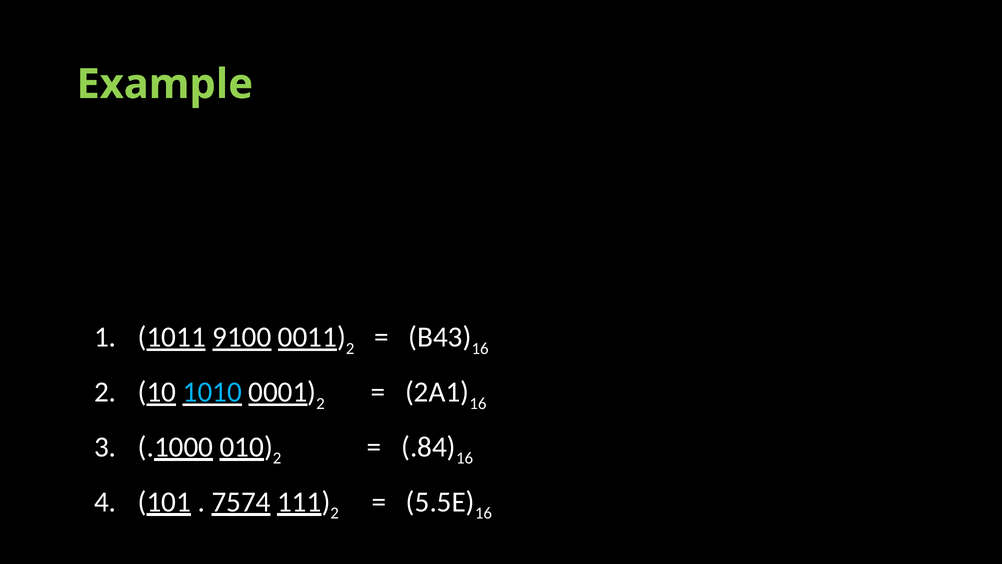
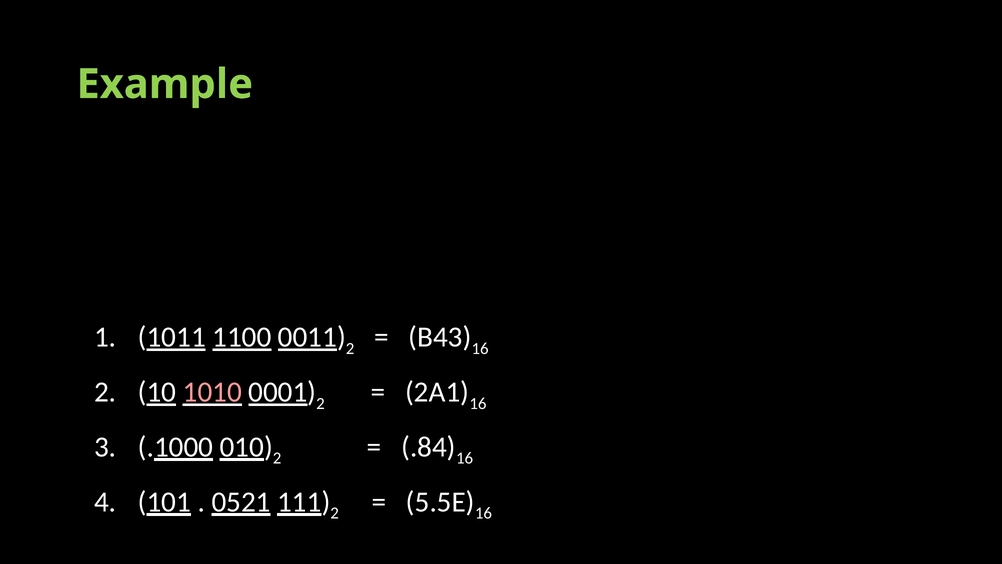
9100: 9100 -> 1100 (242, 337)
1010 colour: light blue -> pink (212, 392)
7574: 7574 -> 0521 (241, 502)
